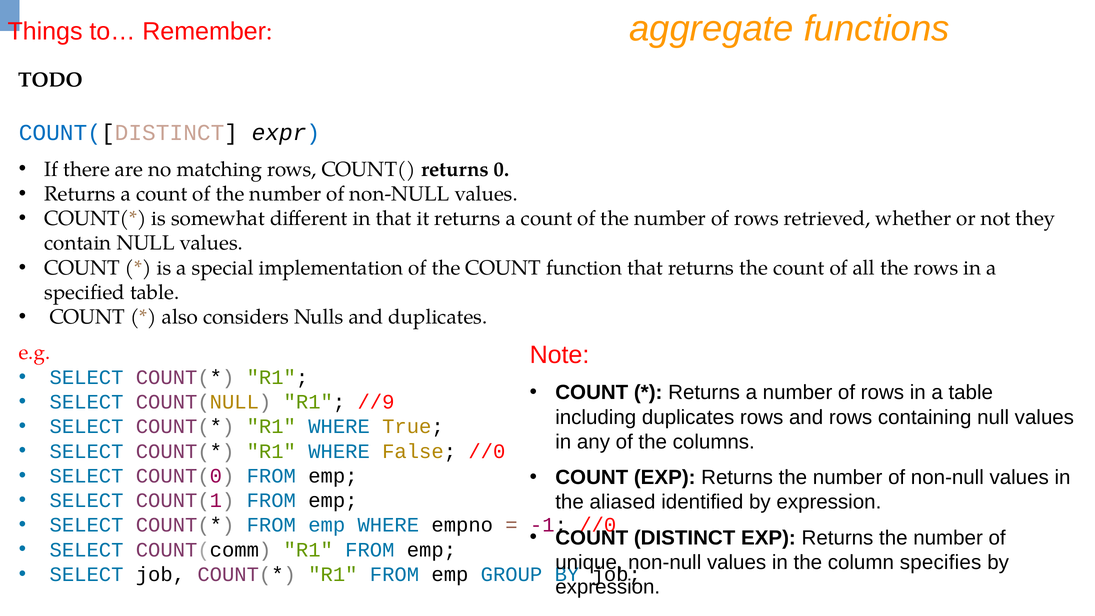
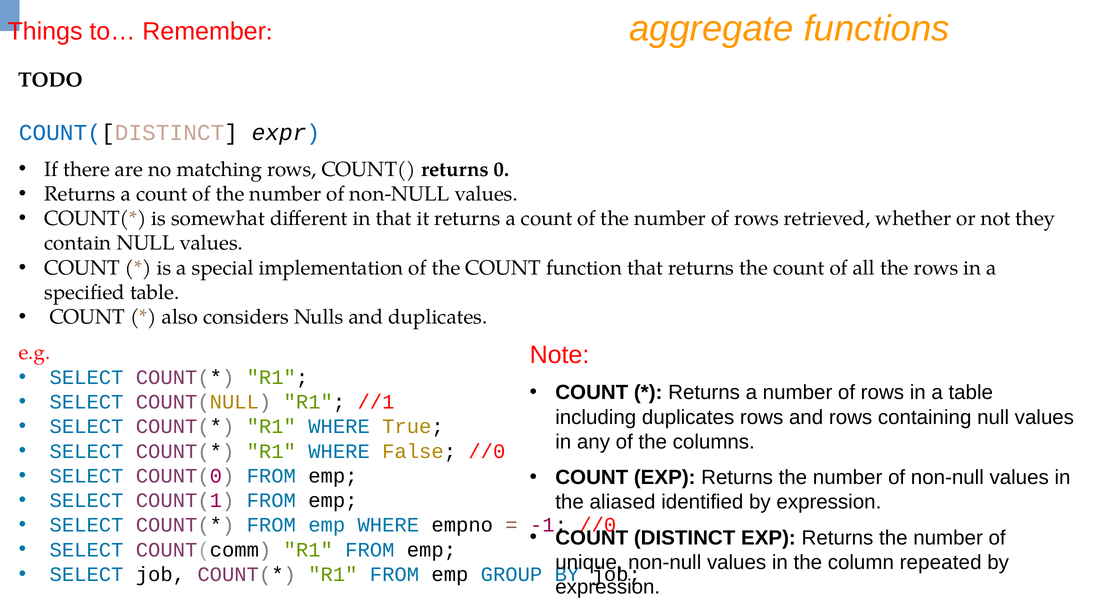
//9: //9 -> //1 (376, 402)
specifies: specifies -> repeated (941, 562)
